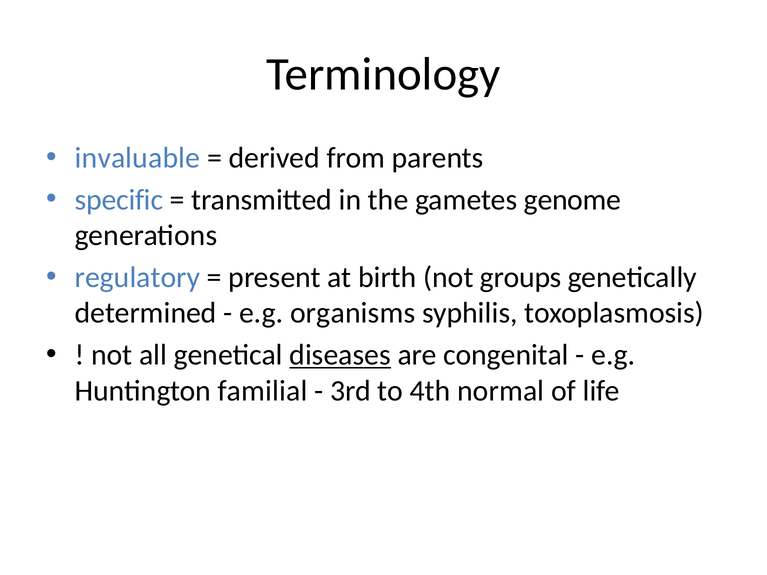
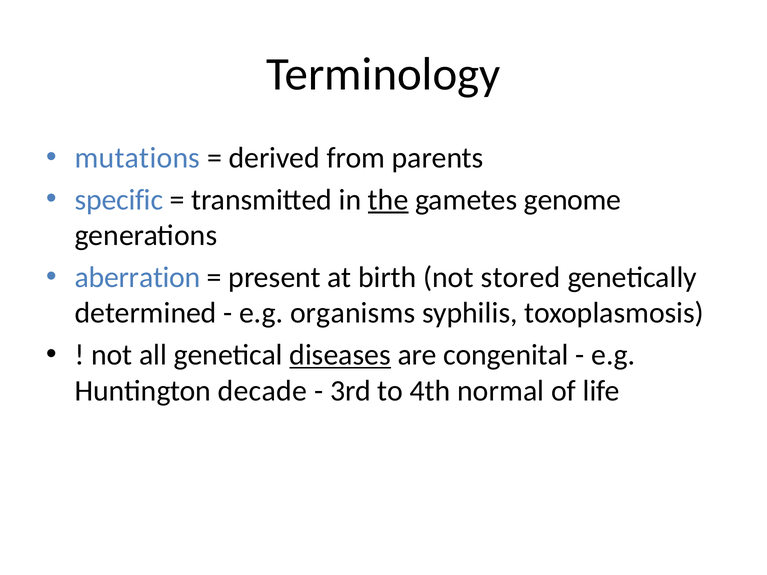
invaluable: invaluable -> mutations (137, 158)
the underline: none -> present (388, 200)
regulatory: regulatory -> aberration (138, 277)
groups: groups -> stored (520, 277)
familial: familial -> decade (262, 391)
